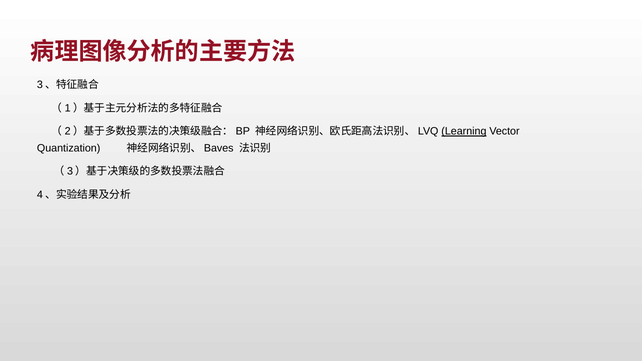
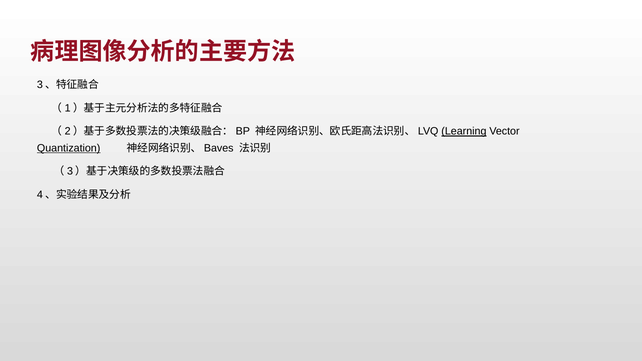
Quantization underline: none -> present (69, 148)
